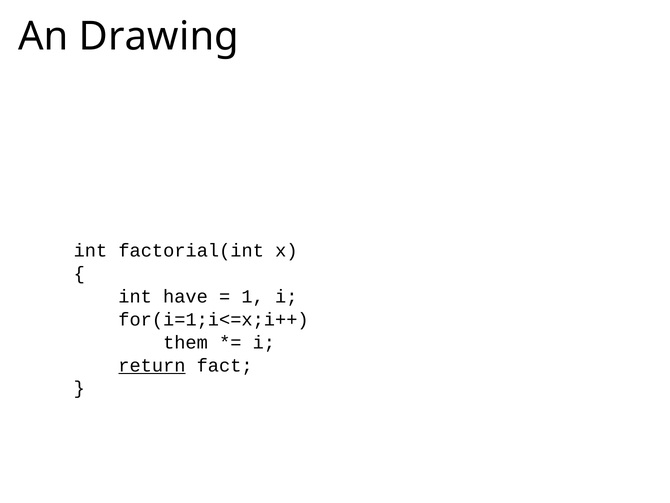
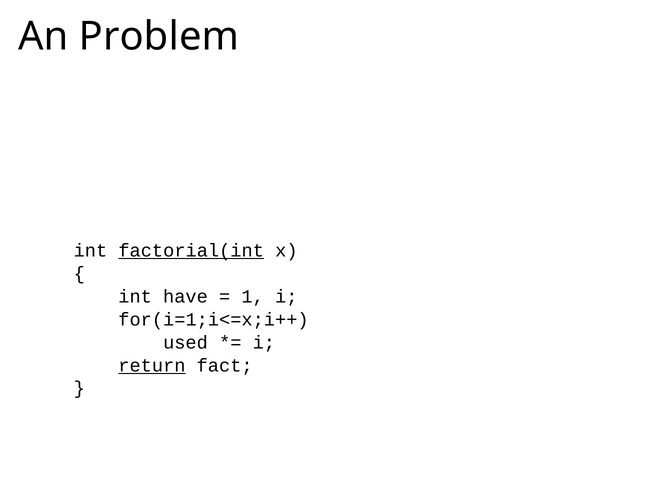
Drawing: Drawing -> Problem (159, 37)
factorial(int underline: none -> present (191, 250)
them: them -> used (185, 342)
